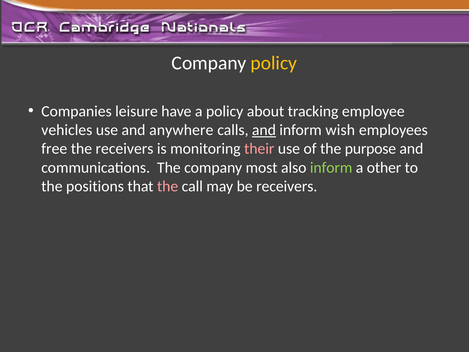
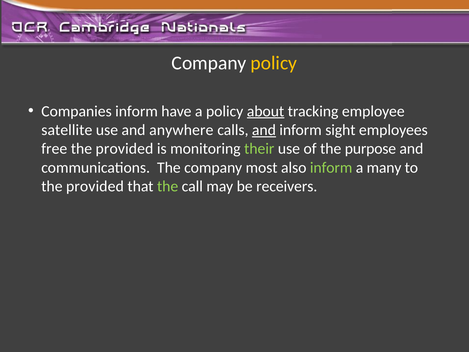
Companies leisure: leisure -> inform (137, 111)
about underline: none -> present (266, 111)
vehicles: vehicles -> satellite (67, 130)
wish: wish -> sight (340, 130)
receivers: receivers -> provided (124, 149)
their colour: pink -> light green (259, 149)
other: other -> many (384, 167)
positions: positions -> provided (95, 186)
the colour: pink -> light green (168, 186)
